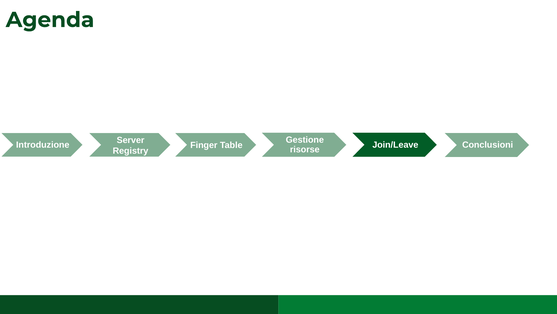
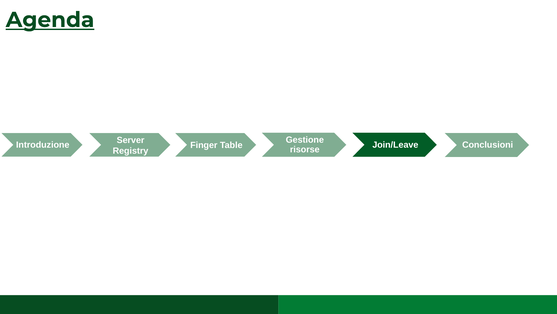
Agenda underline: none -> present (50, 20)
